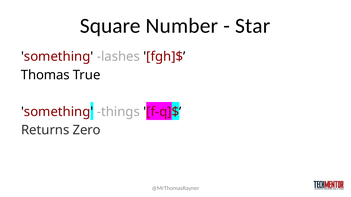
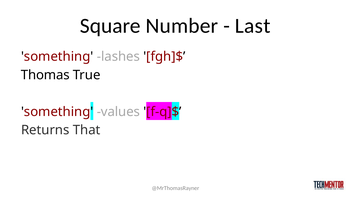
Star: Star -> Last (253, 26)
things: things -> values (118, 112)
Zero: Zero -> That (87, 130)
